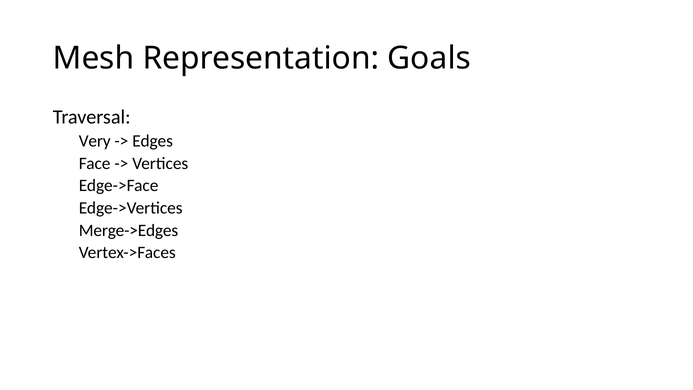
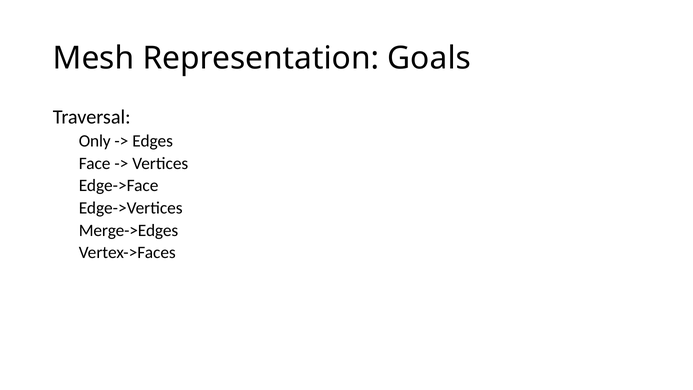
Very: Very -> Only (95, 141)
